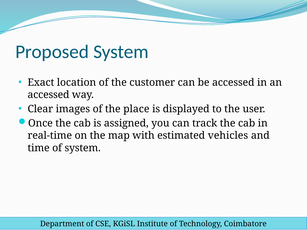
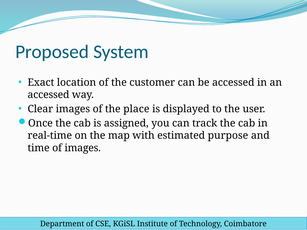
vehicles: vehicles -> purpose (228, 136)
of system: system -> images (83, 148)
